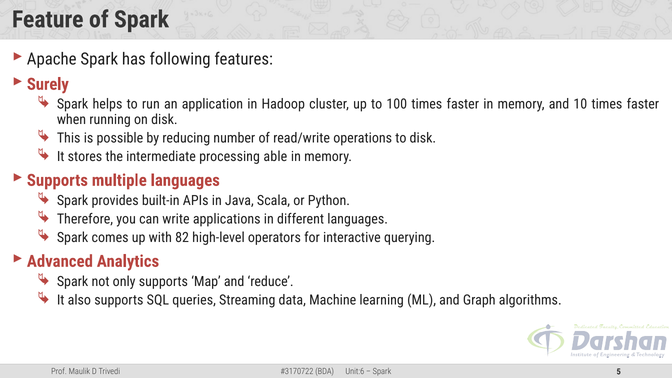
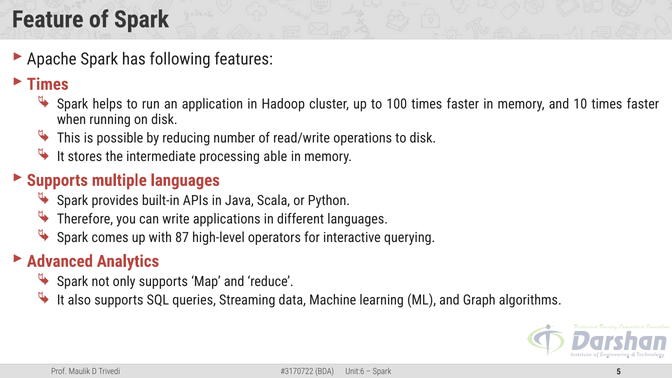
Surely: Surely -> Times (48, 84)
82: 82 -> 87 (182, 238)
